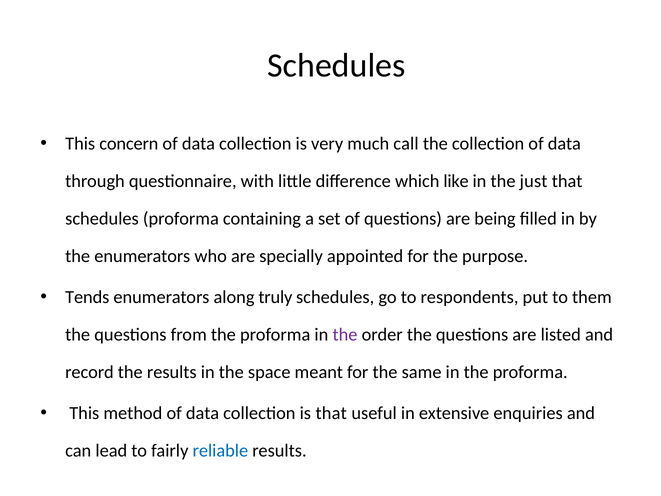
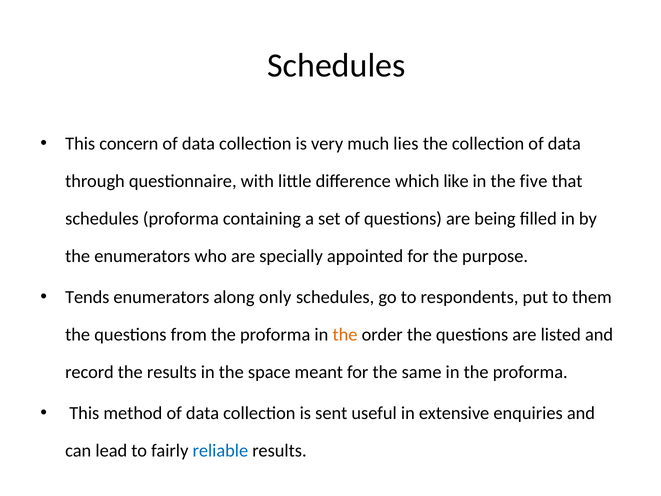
call: call -> lies (406, 144)
just: just -> five (534, 181)
truly: truly -> only (275, 297)
the colour: purple -> orange (345, 334)
is that: that -> sent (331, 413)
